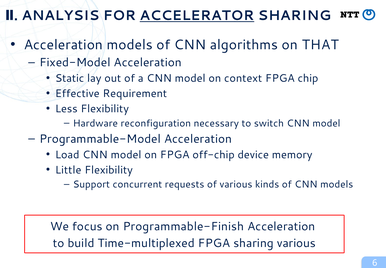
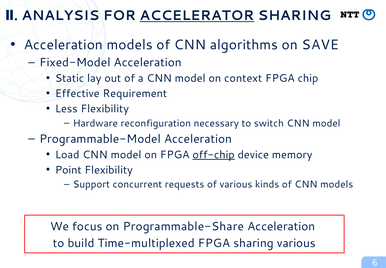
THAT: THAT -> SAVE (320, 45)
off-chip underline: none -> present (214, 154)
Little: Little -> Point (68, 169)
Programmable-Finish: Programmable-Finish -> Programmable-Share (183, 226)
